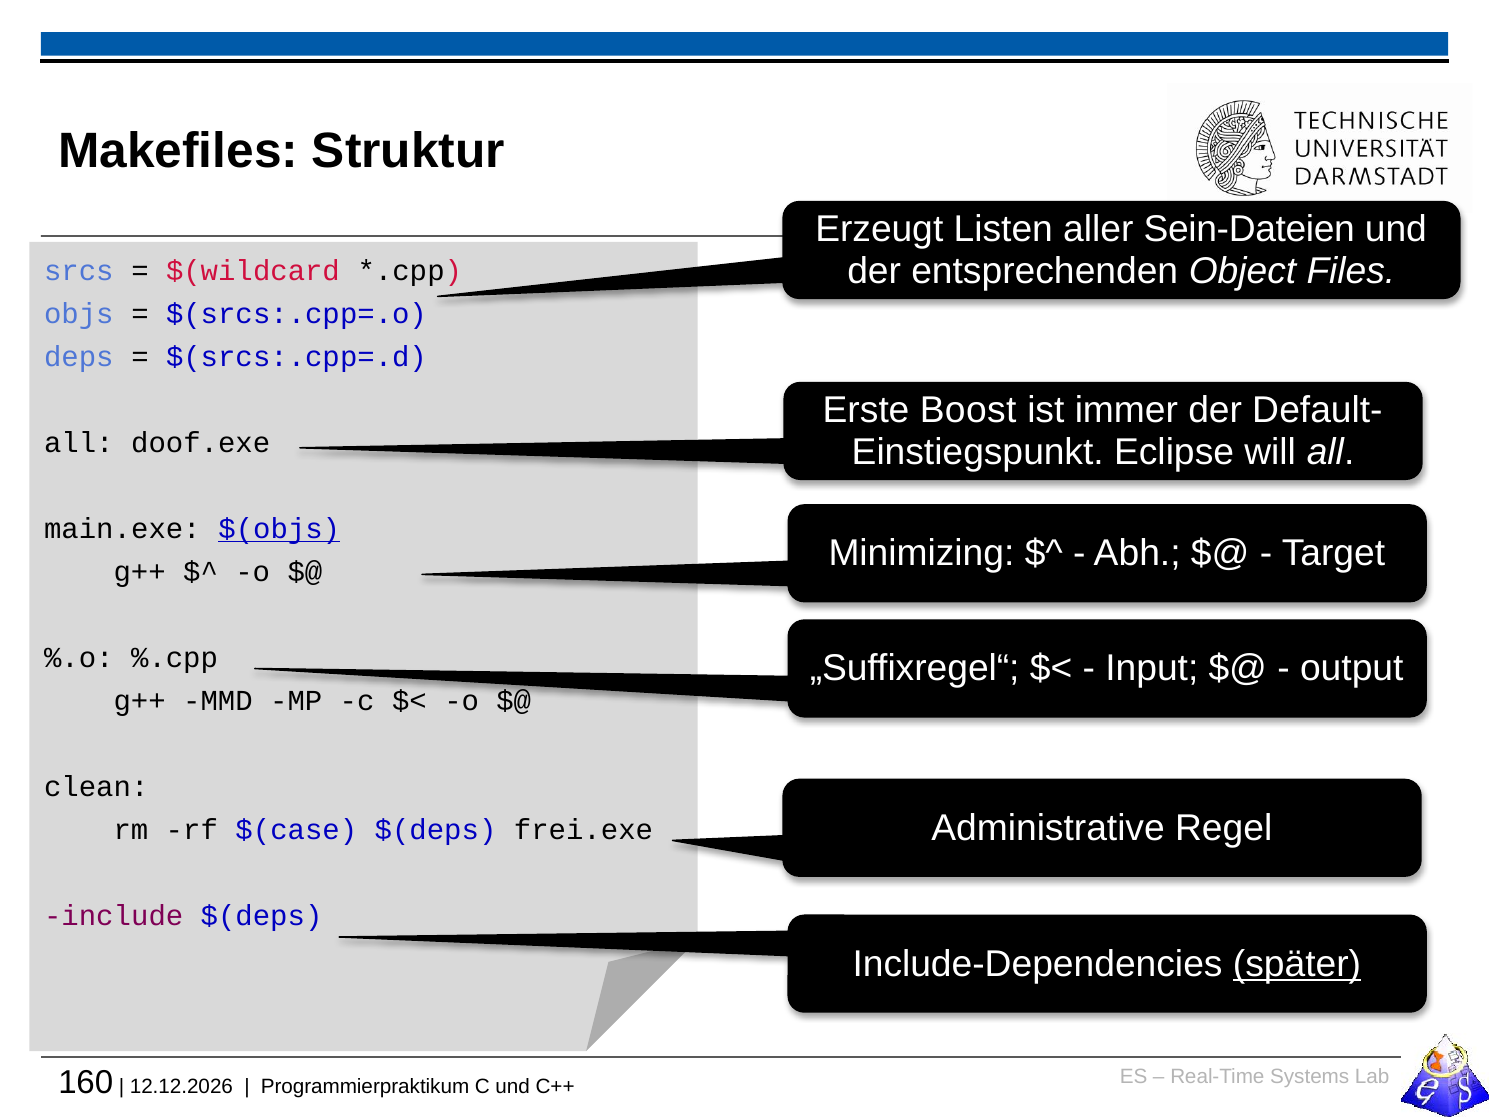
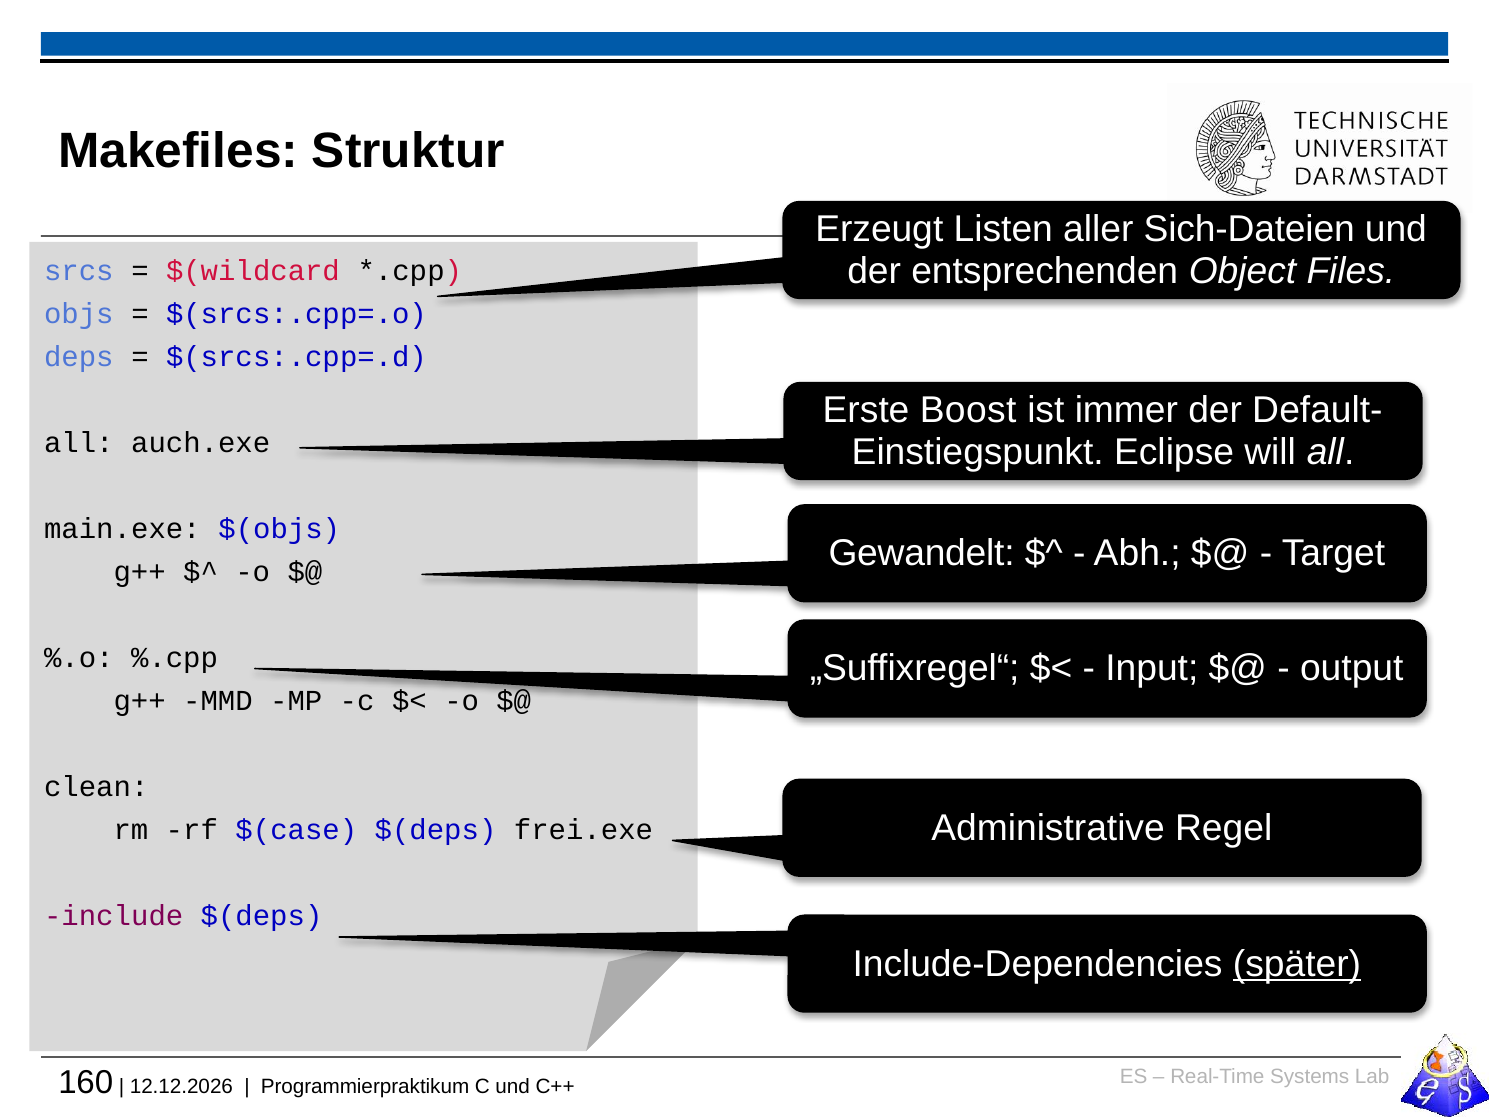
Sein-Dateien: Sein-Dateien -> Sich-Dateien (1249, 229)
doof.exe: doof.exe -> auch.exe (201, 443)
$(objs underline: present -> none (279, 529)
Minimizing: Minimizing -> Gewandelt (922, 553)
